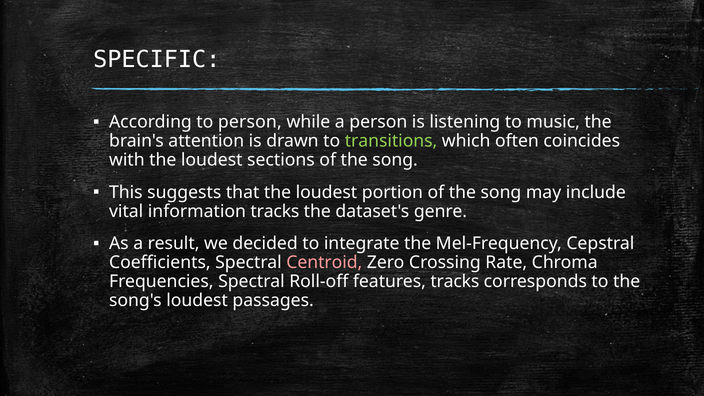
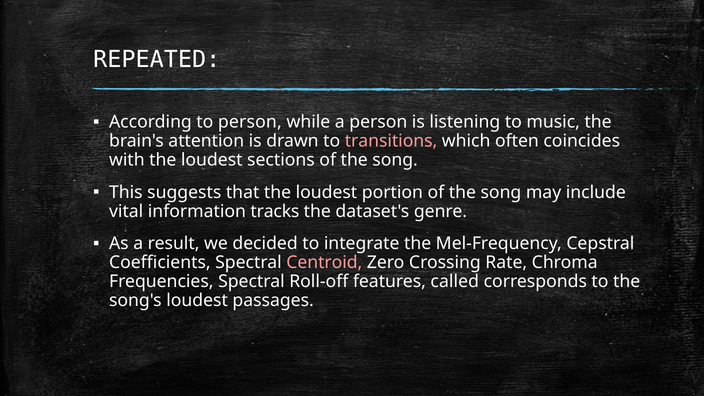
SPECIFIC: SPECIFIC -> REPEATED (157, 59)
transitions colour: light green -> pink (391, 141)
features tracks: tracks -> called (455, 282)
